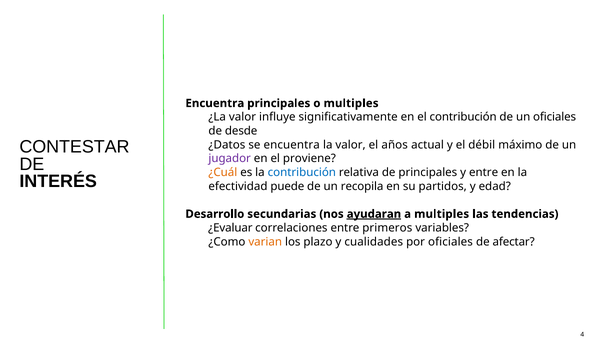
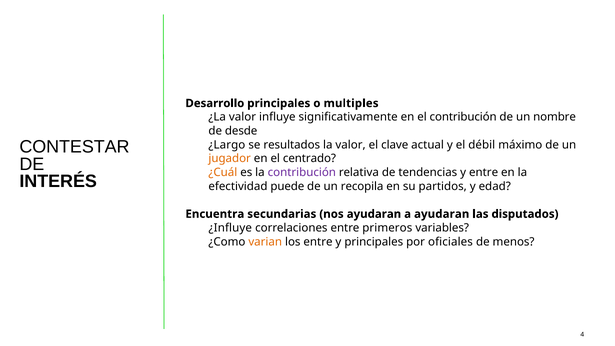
Encuentra: Encuentra -> Desarrollo (215, 103)
un oficiales: oficiales -> nombre (555, 117)
¿Datos: ¿Datos -> ¿Largo (227, 145)
se encuentra: encuentra -> resultados (292, 145)
años: años -> clave (395, 145)
jugador colour: purple -> orange (230, 159)
proviene: proviene -> centrado (309, 159)
contribución colour: blue -> purple (302, 172)
de principales: principales -> tendencias (428, 172)
Desarrollo: Desarrollo -> Encuentra (215, 214)
ayudaran underline: present -> none (374, 214)
a multiples: multiples -> ayudaran (442, 214)
tendencias: tendencias -> disputados (525, 214)
¿Evaluar: ¿Evaluar -> ¿Influye (230, 228)
los plazo: plazo -> entre (318, 242)
y cualidades: cualidades -> principales (374, 242)
afectar: afectar -> menos (514, 242)
